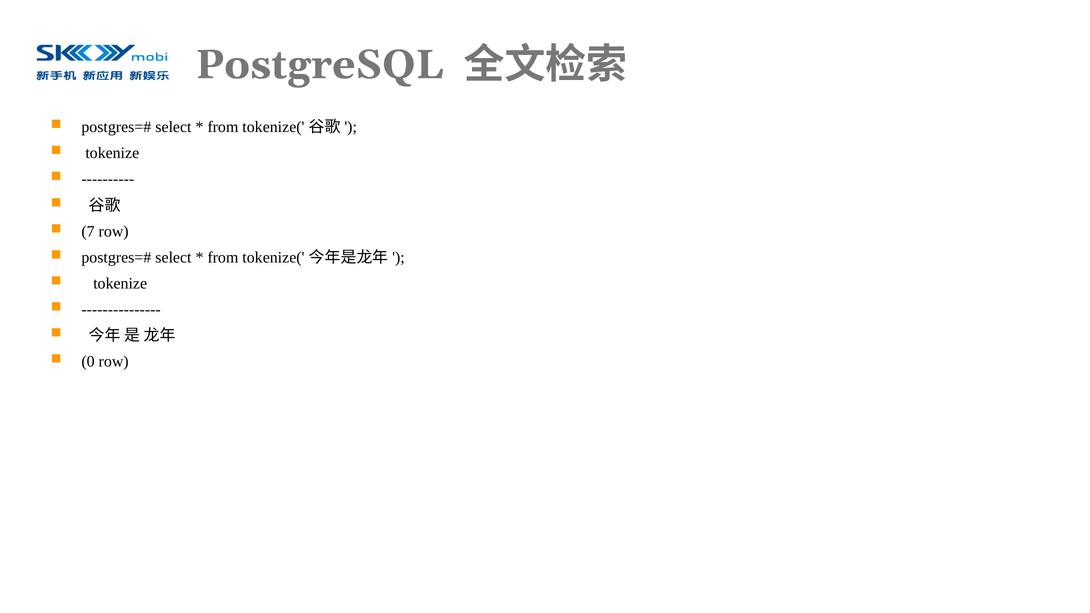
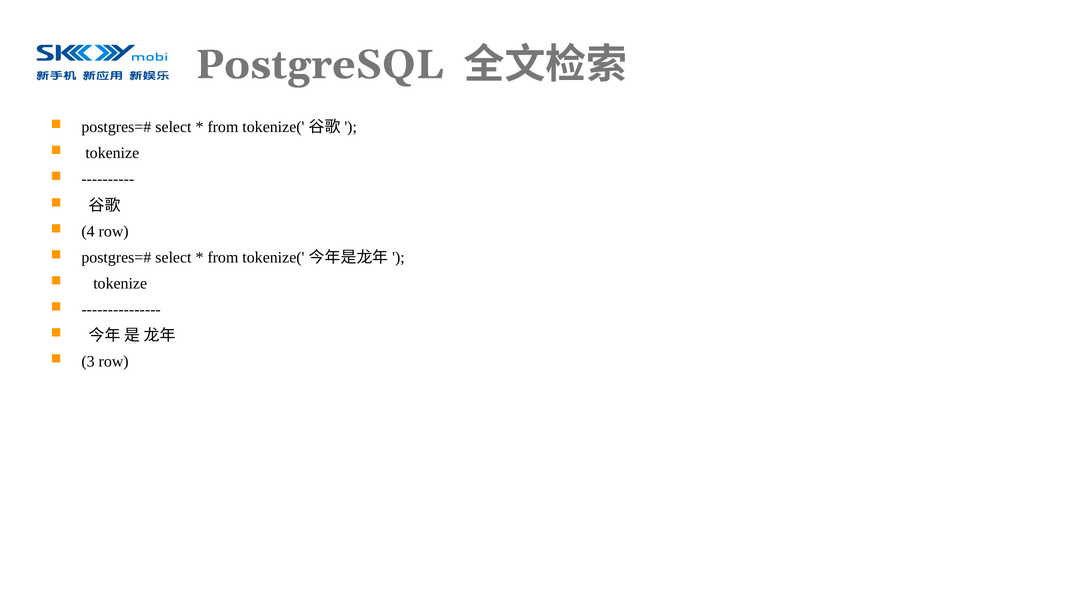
7: 7 -> 4 (88, 231)
0: 0 -> 3 (88, 362)
